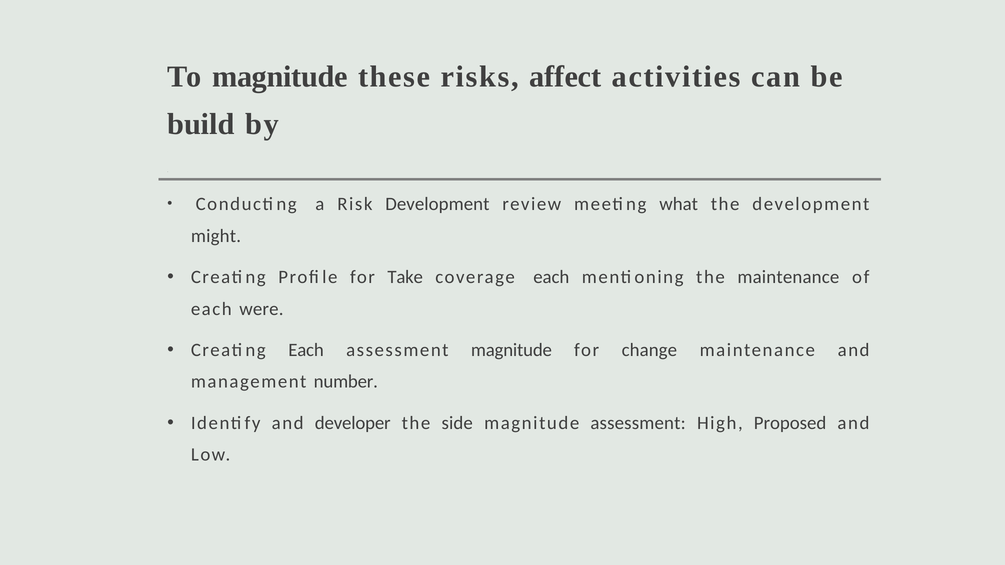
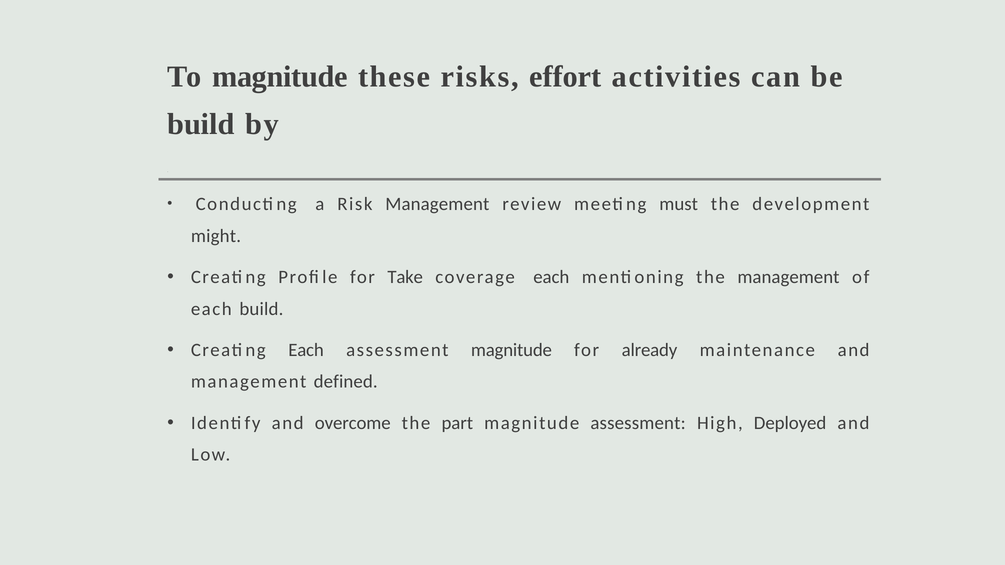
affect: affect -> effort (565, 77)
Risk Development: Development -> Management (437, 204)
what: what -> must (679, 204)
the maintenance: maintenance -> management (788, 277)
each were: were -> build (261, 309)
change: change -> already (649, 350)
number: number -> defined (346, 382)
developer: developer -> overcome (353, 423)
side: side -> part (457, 423)
Proposed: Proposed -> Deployed (790, 423)
